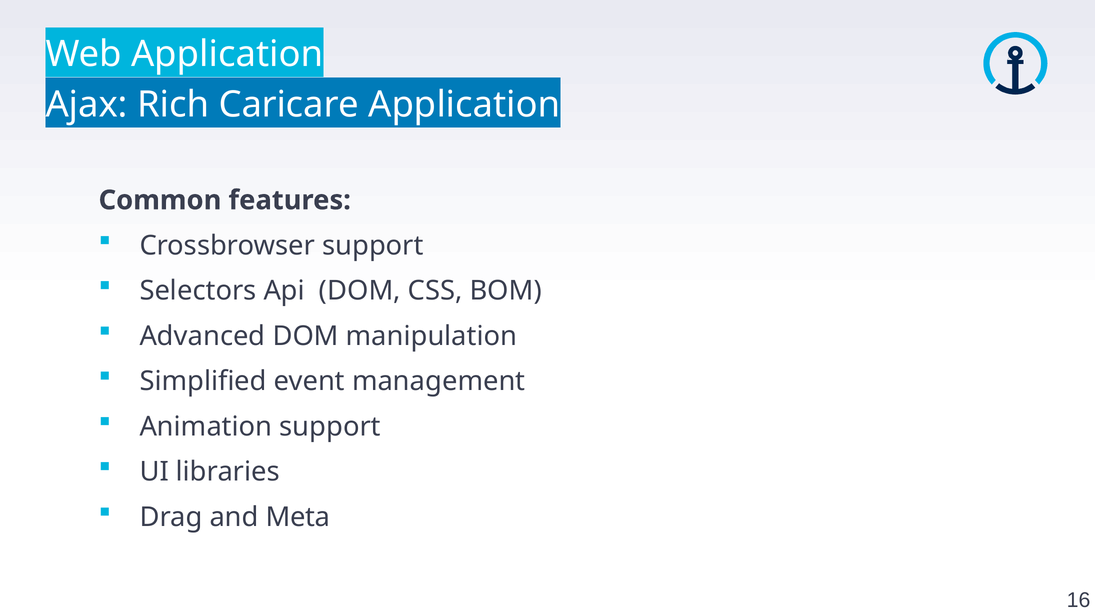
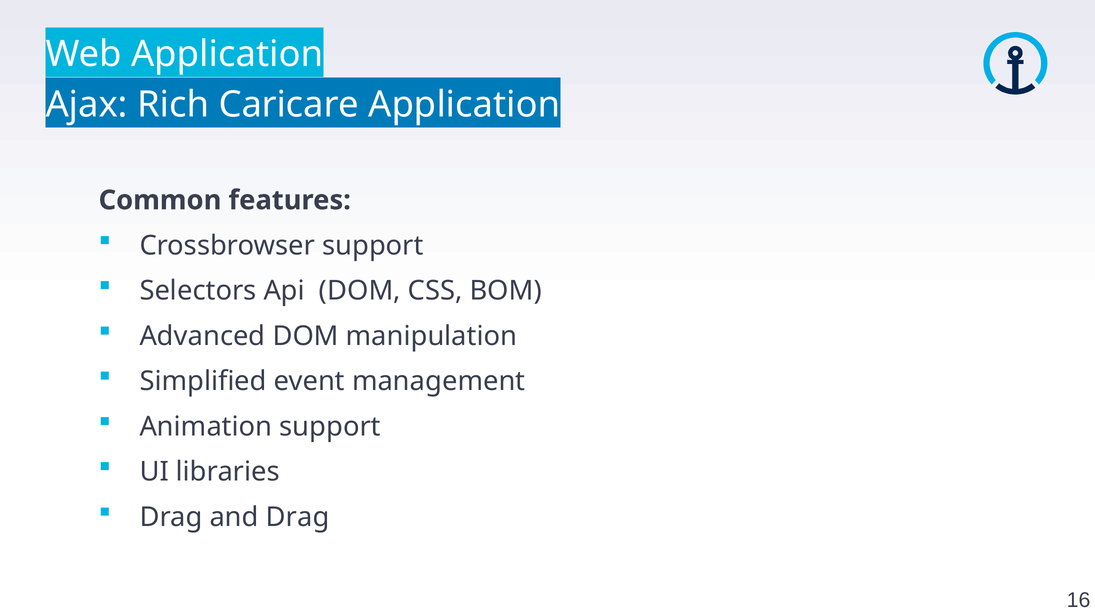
and Meta: Meta -> Drag (298, 517)
